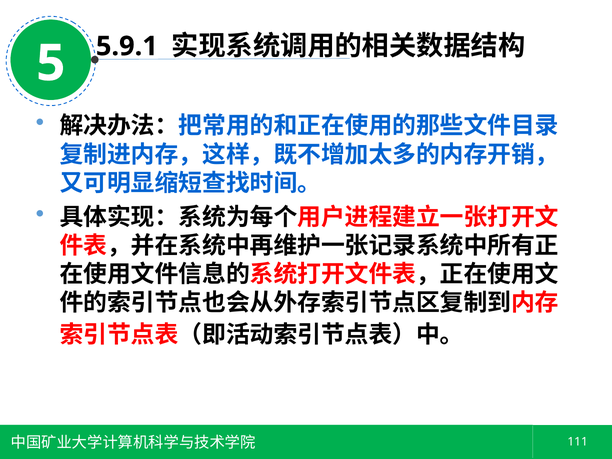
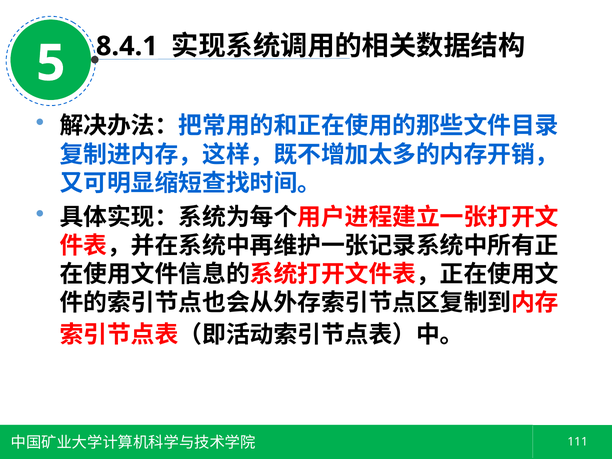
5.9.1: 5.9.1 -> 8.4.1 (127, 46)
